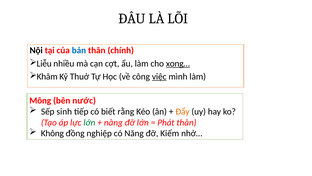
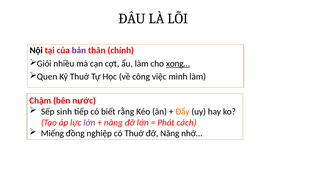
bản colour: blue -> purple (79, 50)
Liễu: Liễu -> Giỏi (44, 63)
Khâm: Khâm -> Quen (47, 76)
việc underline: present -> none (159, 76)
Mông: Mông -> Chậm (40, 100)
lớn colour: green -> purple (89, 122)
Phát thân: thân -> cách (186, 122)
Không: Không -> Miếng (52, 133)
có Năng: Năng -> Thuở (134, 133)
Kiếm: Kiếm -> Năng (170, 133)
